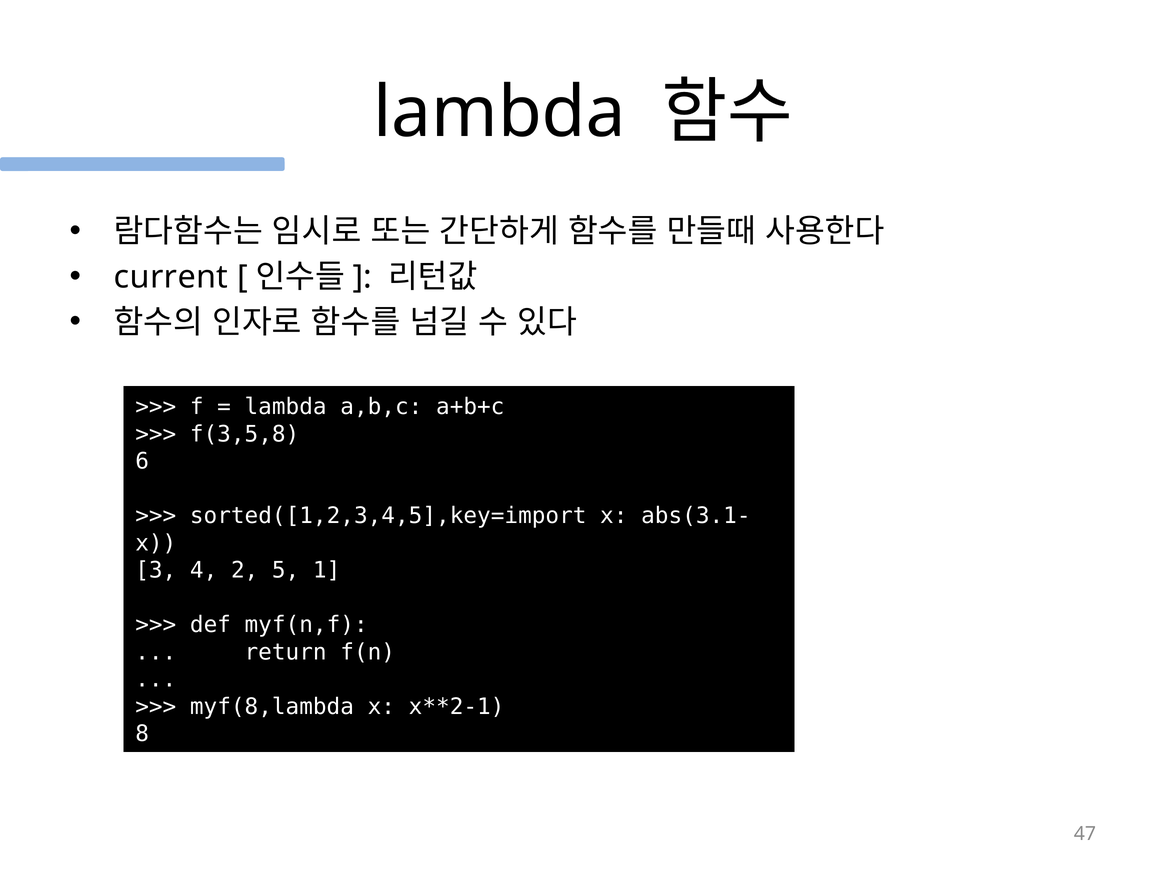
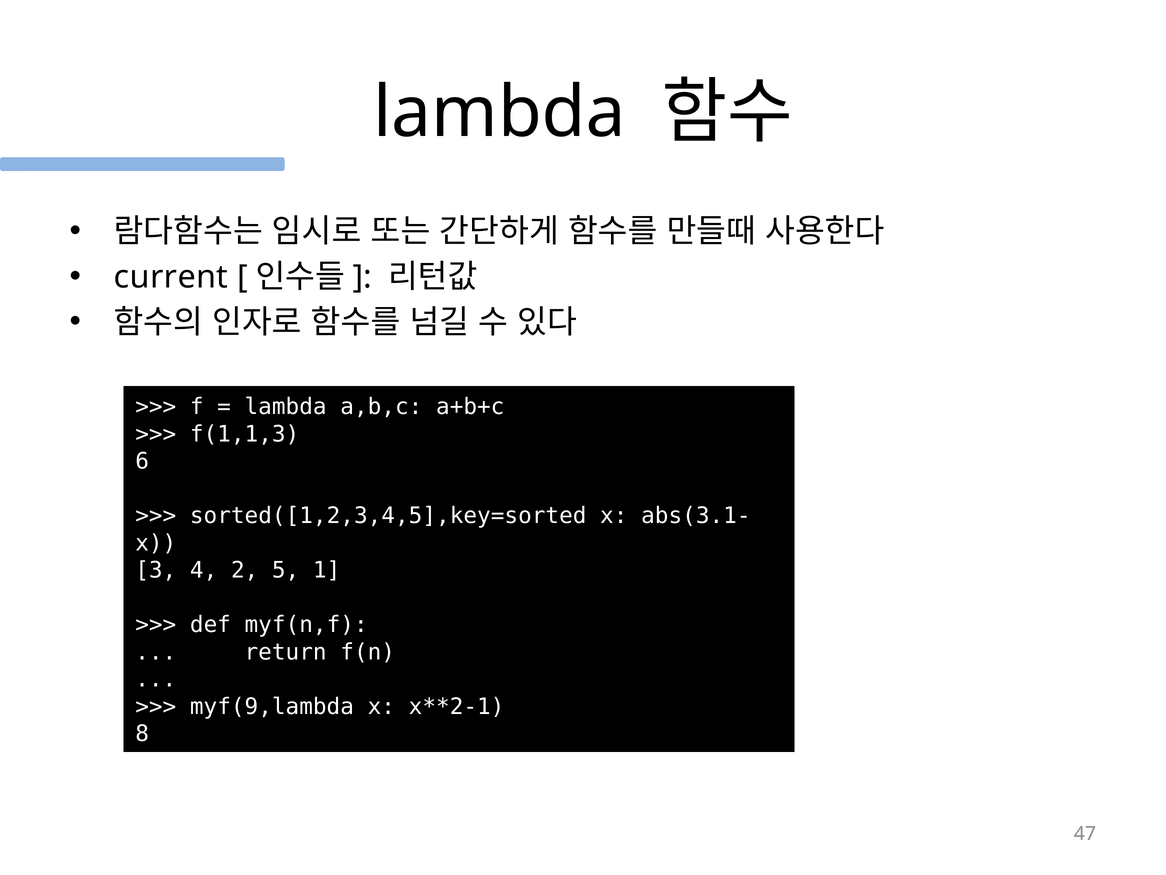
f(3,5,8: f(3,5,8 -> f(1,1,3 (245, 434)
sorted([1,2,3,4,5],key=import: sorted([1,2,3,4,5],key=import -> sorted([1,2,3,4,5],key=sorted (388, 516)
myf(8,lambda: myf(8,lambda -> myf(9,lambda (272, 706)
